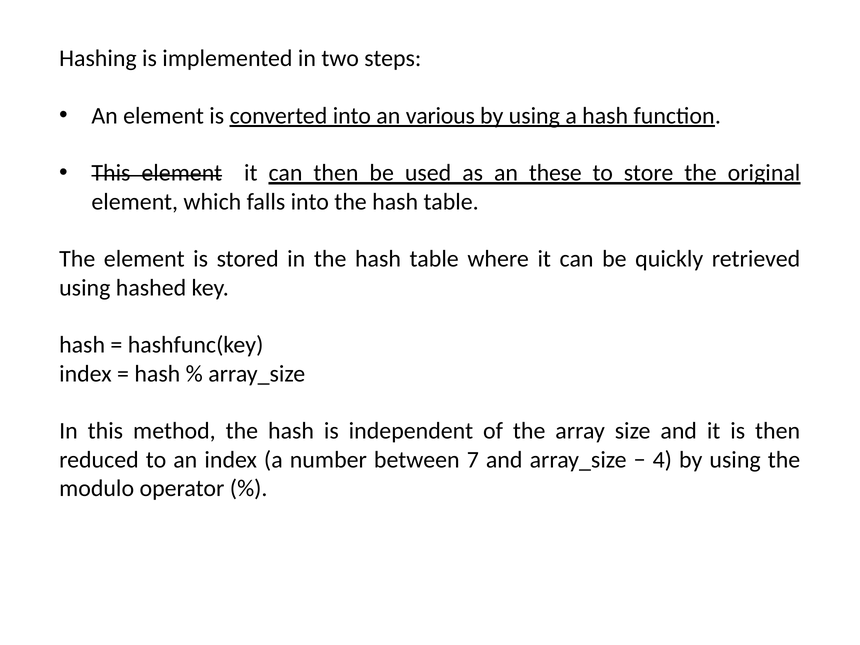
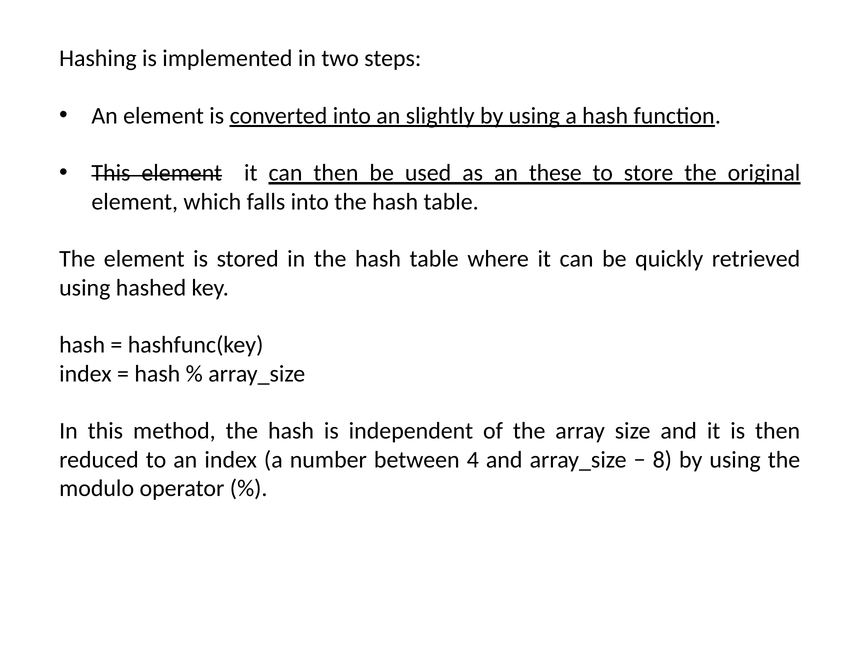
various: various -> slightly (440, 116)
7: 7 -> 4 (473, 460)
4: 4 -> 8 (662, 460)
